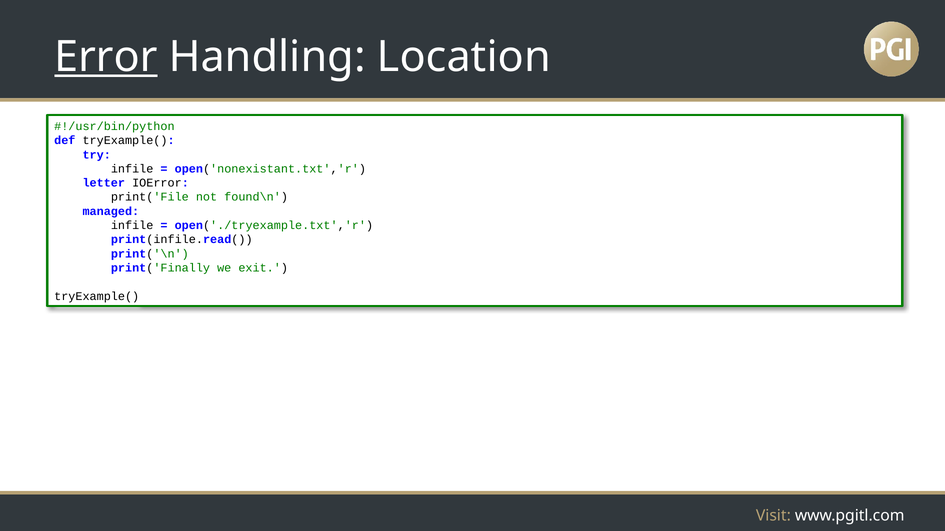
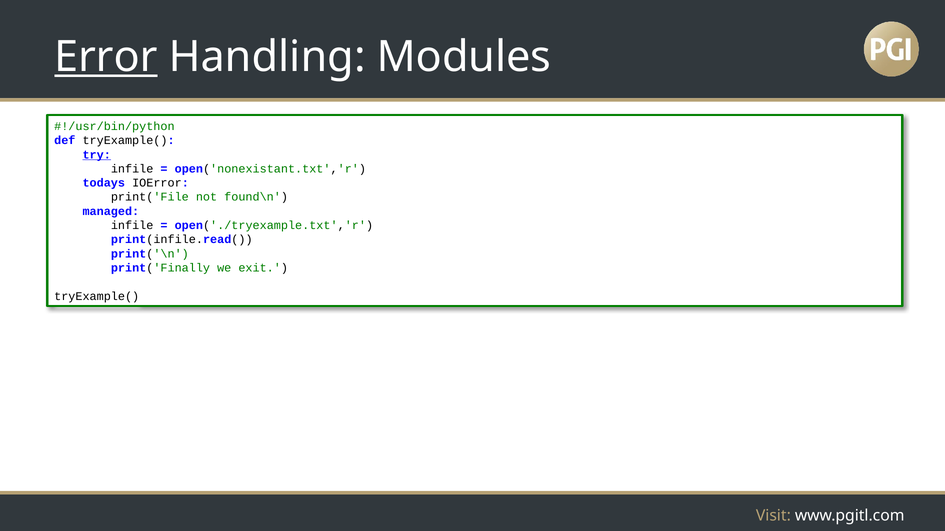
Location: Location -> Modules (464, 57)
try underline: none -> present (97, 155)
letter: letter -> todays (104, 183)
